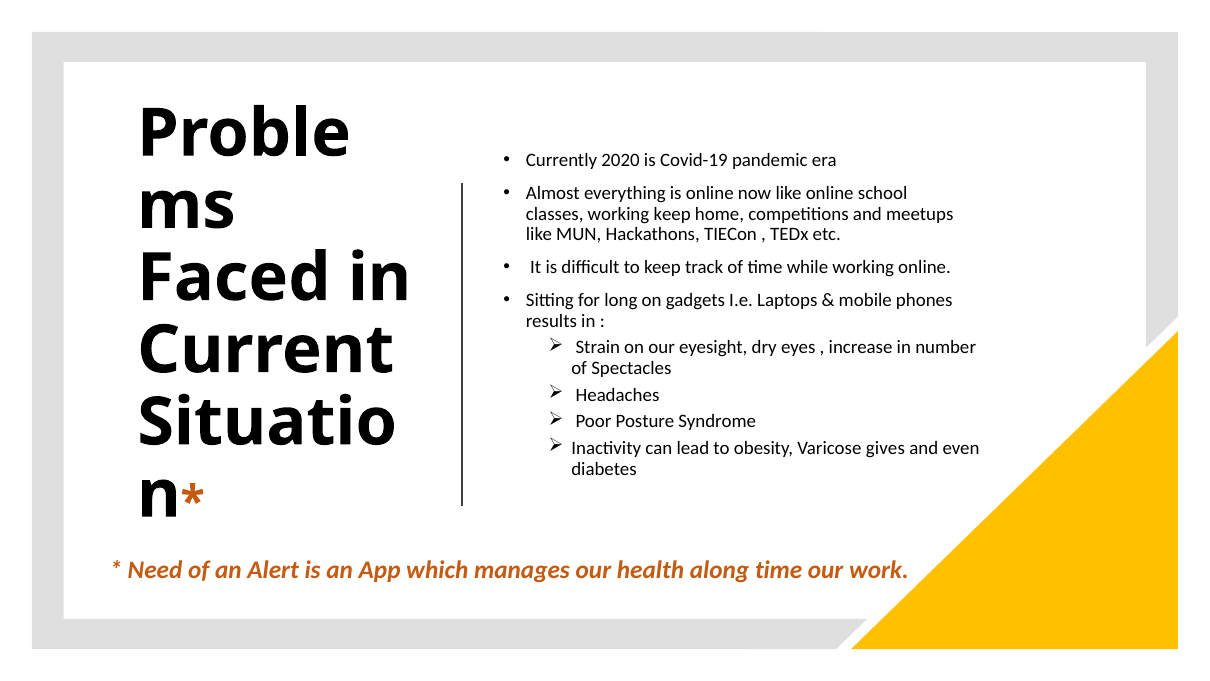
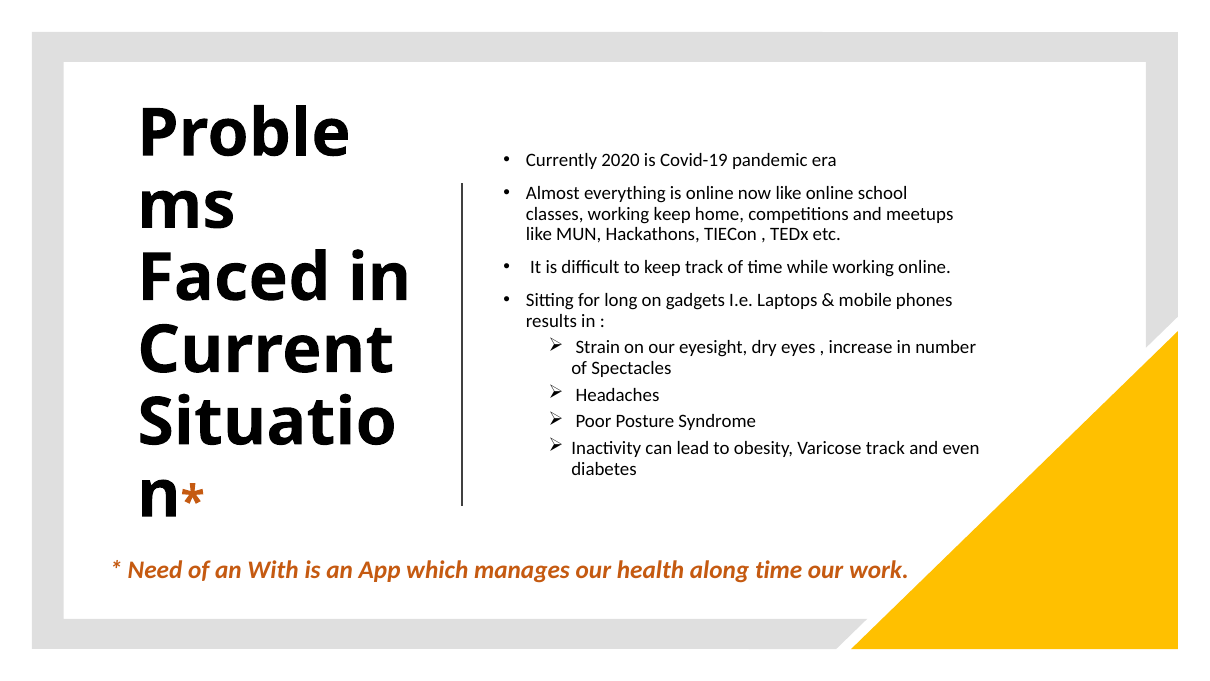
Varicose gives: gives -> track (885, 448)
Alert: Alert -> With (273, 570)
